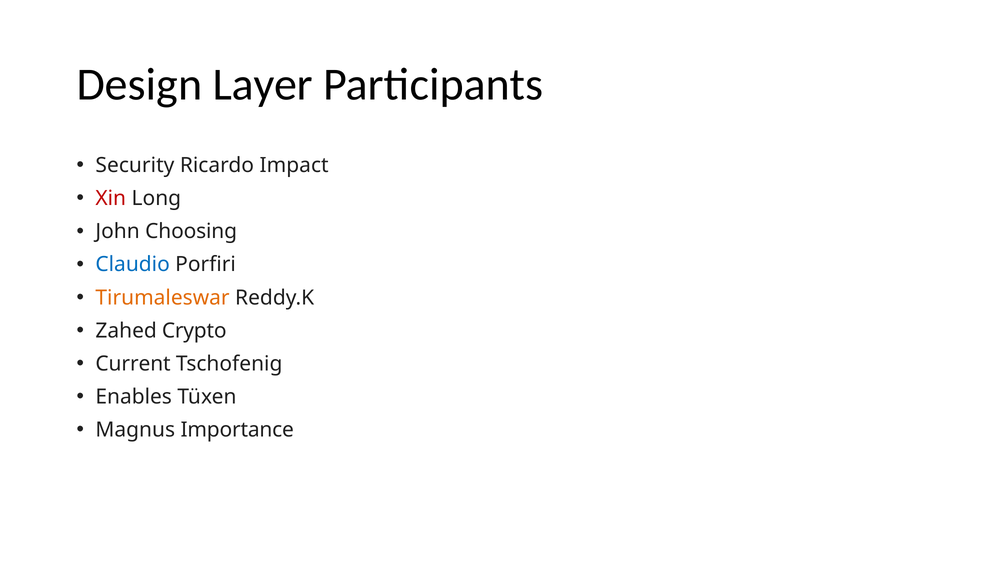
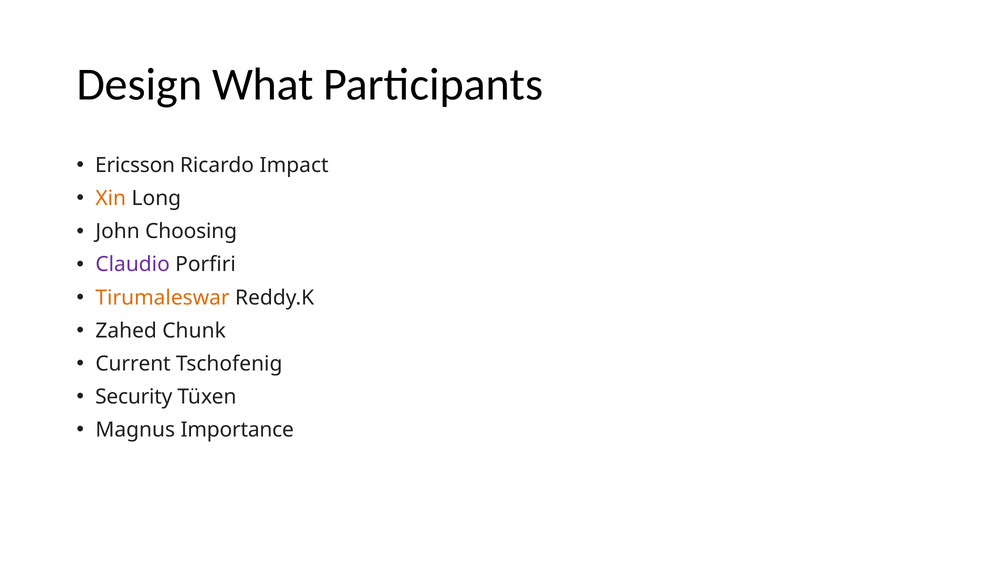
Layer: Layer -> What (263, 84)
Security: Security -> Ericsson (135, 165)
Xin colour: red -> orange (111, 199)
Claudio colour: blue -> purple (133, 265)
Crypto: Crypto -> Chunk (194, 331)
Enables: Enables -> Security (134, 397)
